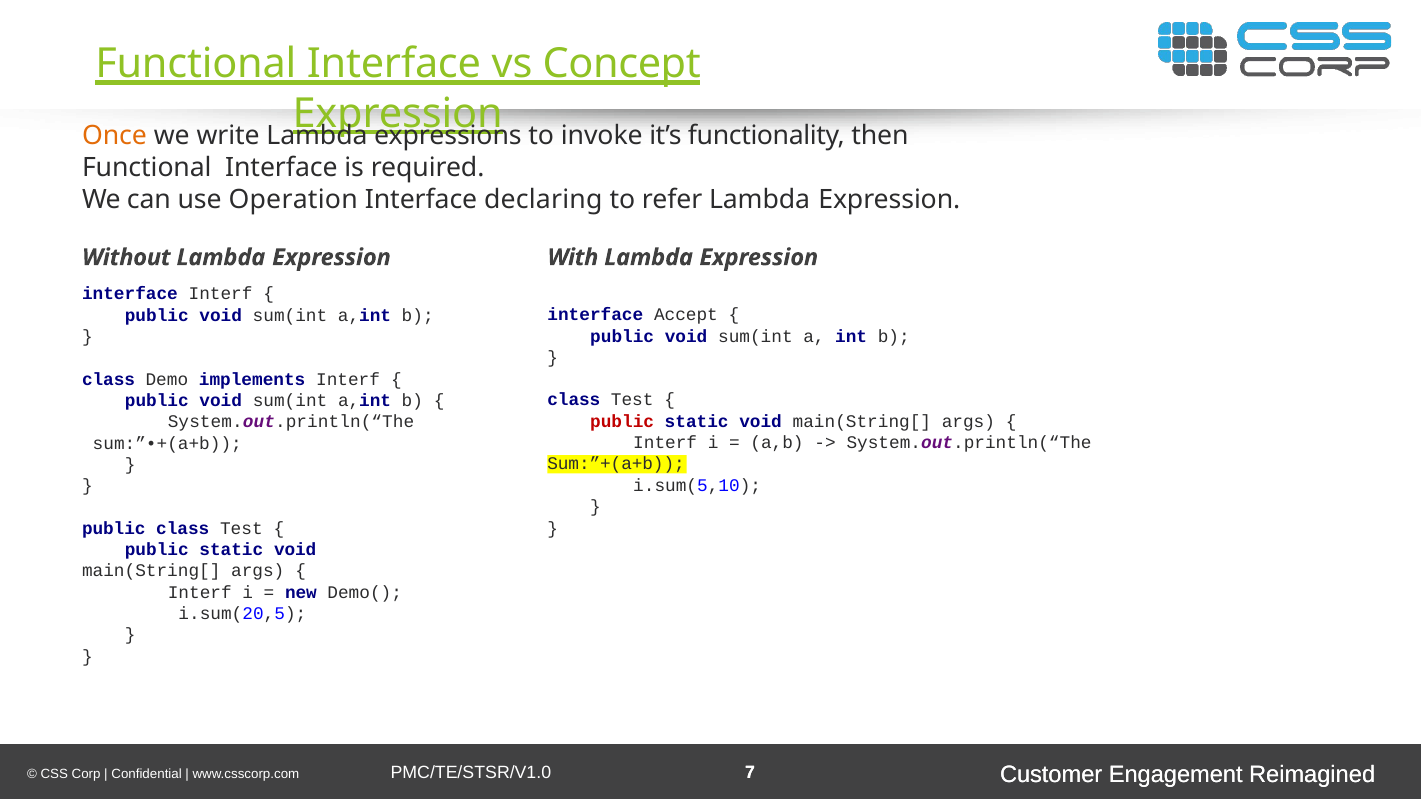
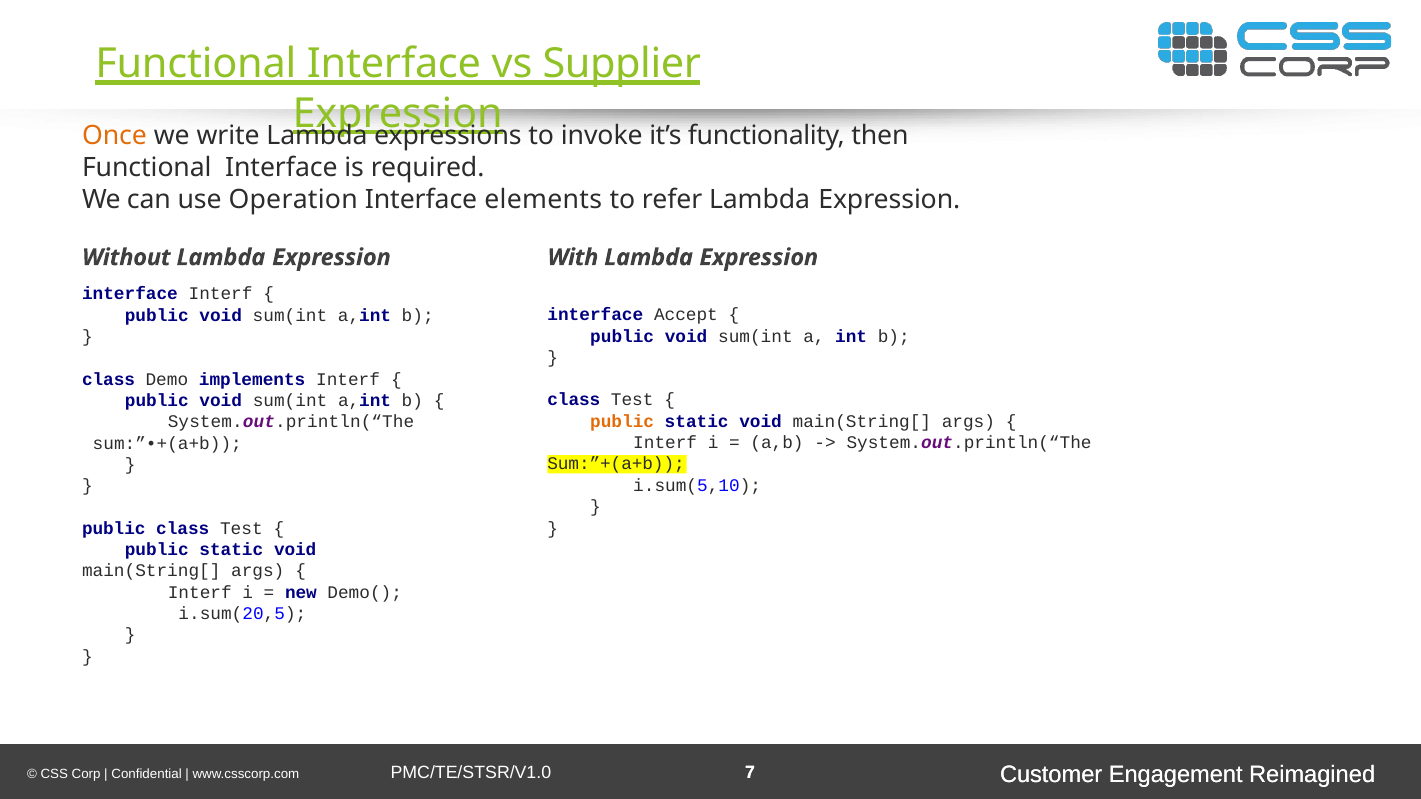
Concept: Concept -> Supplier (622, 64)
declaring: declaring -> elements (543, 200)
public colour: red -> orange (622, 422)
